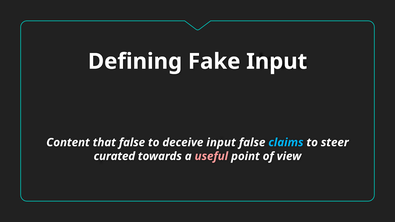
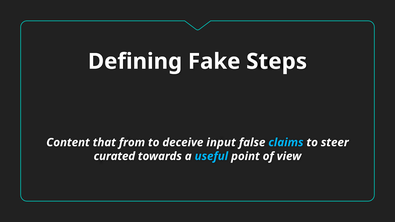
Fake Input: Input -> Steps (277, 62)
that false: false -> from (132, 143)
useful colour: pink -> light blue (211, 156)
